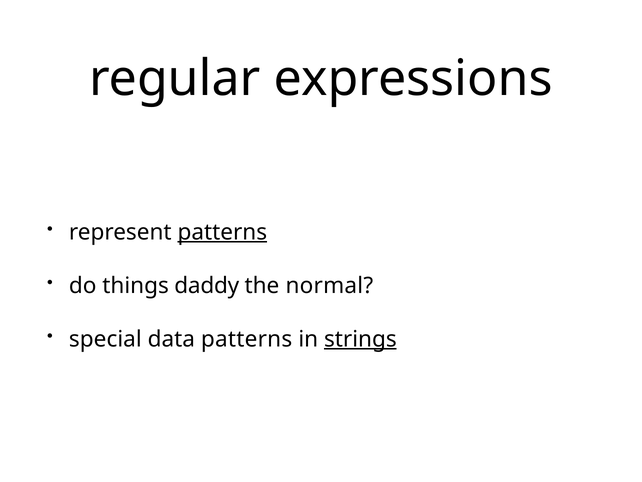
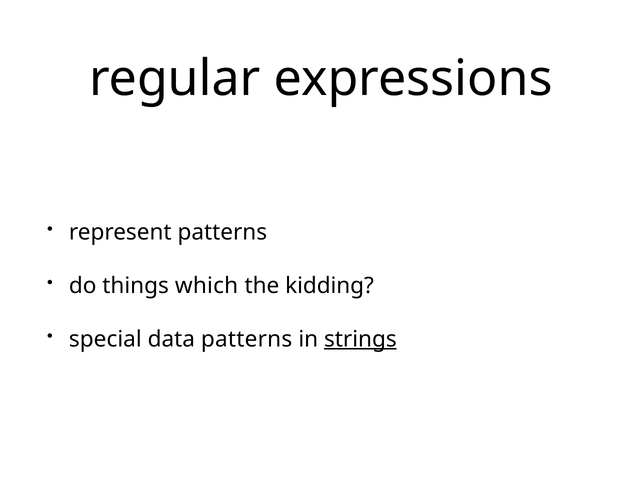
patterns underline: present -> none (222, 232)
daddy: daddy -> which (207, 285)
normal: normal -> kidding (330, 285)
